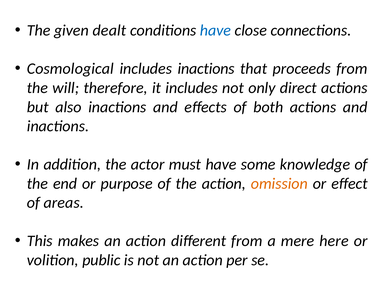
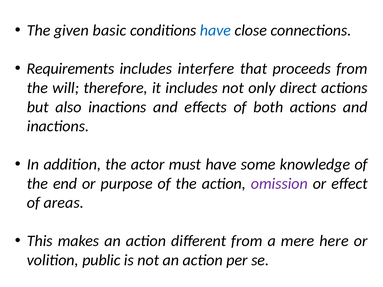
dealt: dealt -> basic (109, 30)
Cosmological: Cosmological -> Requirements (71, 69)
includes inactions: inactions -> interfere (206, 69)
omission colour: orange -> purple (279, 184)
